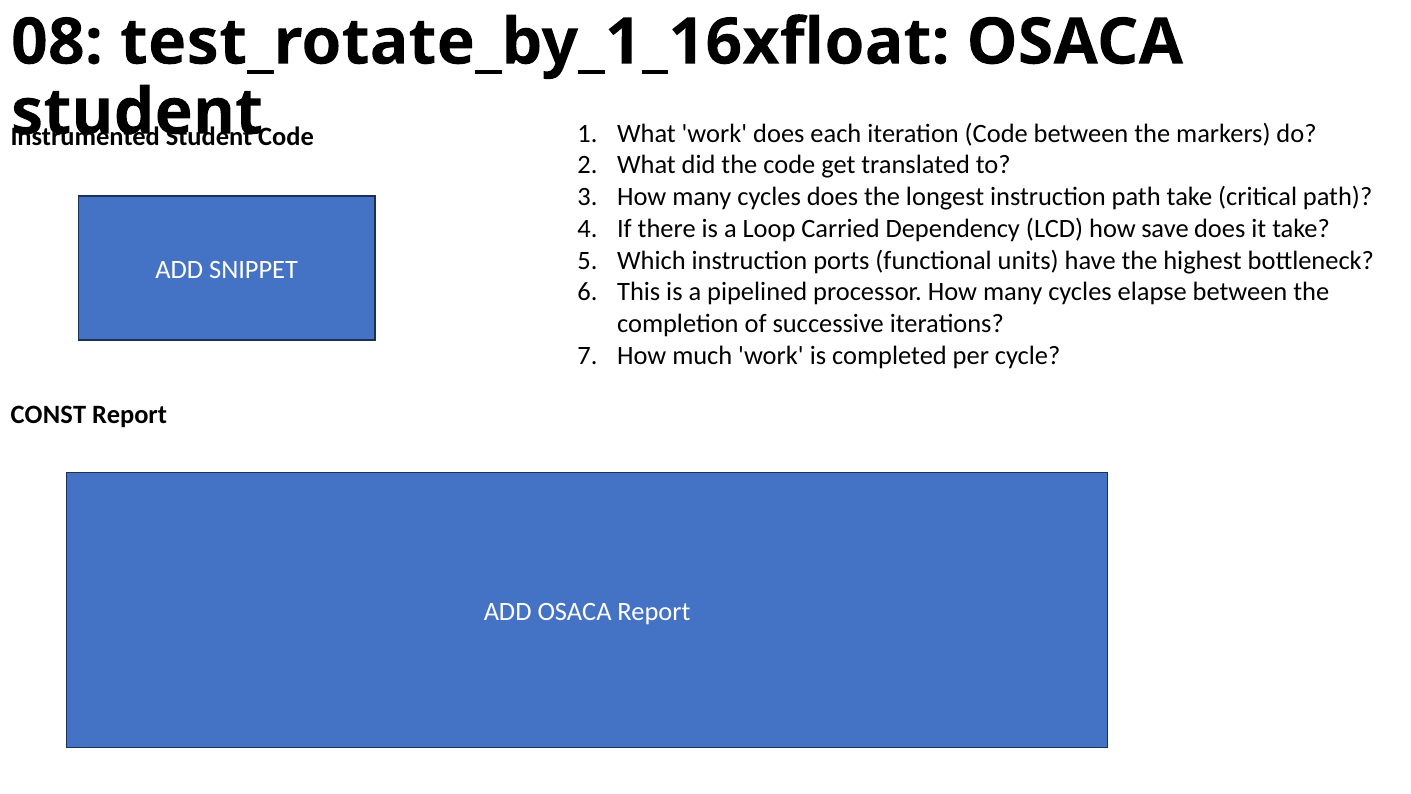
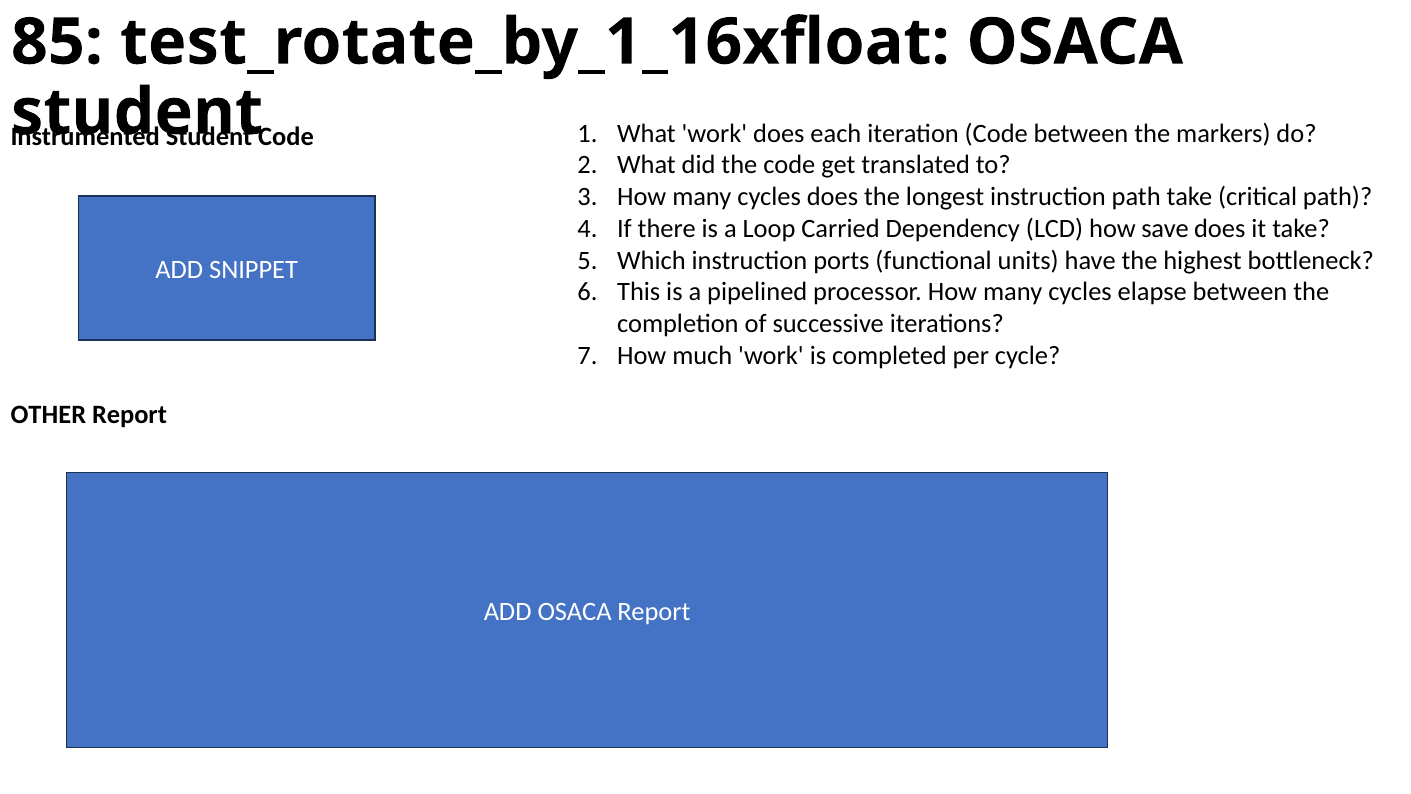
08: 08 -> 85 (57, 42)
CONST: CONST -> OTHER (48, 414)
